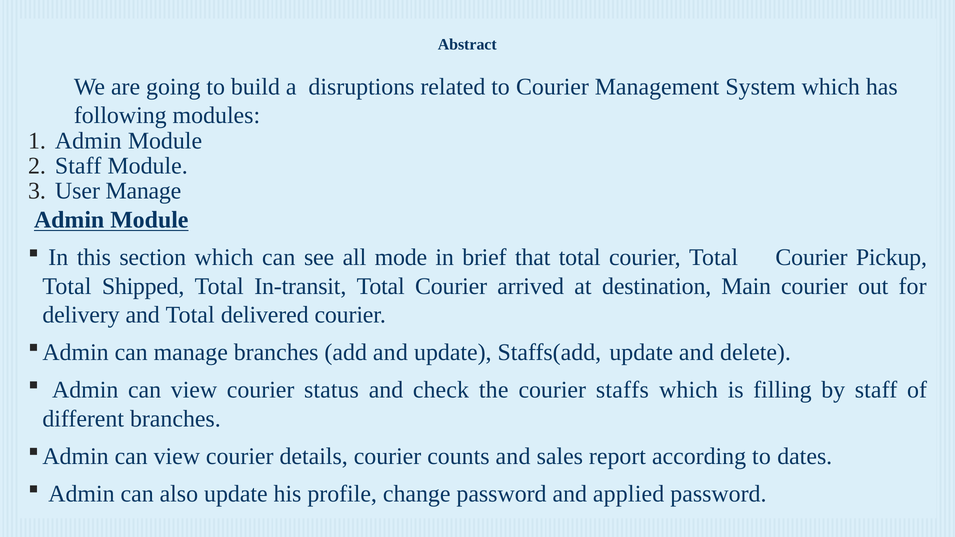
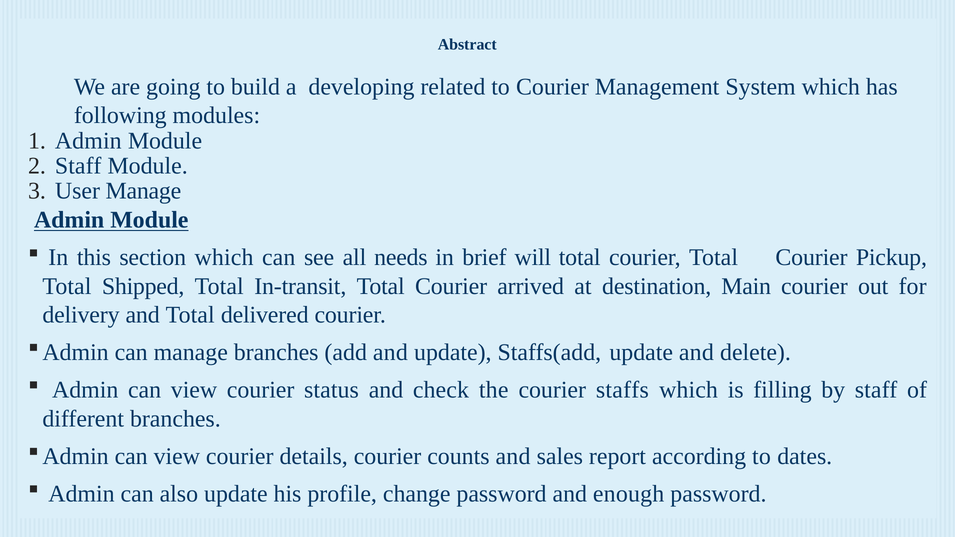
disruptions: disruptions -> developing (361, 87)
mode: mode -> needs (401, 258)
that: that -> will (533, 258)
applied: applied -> enough (629, 494)
